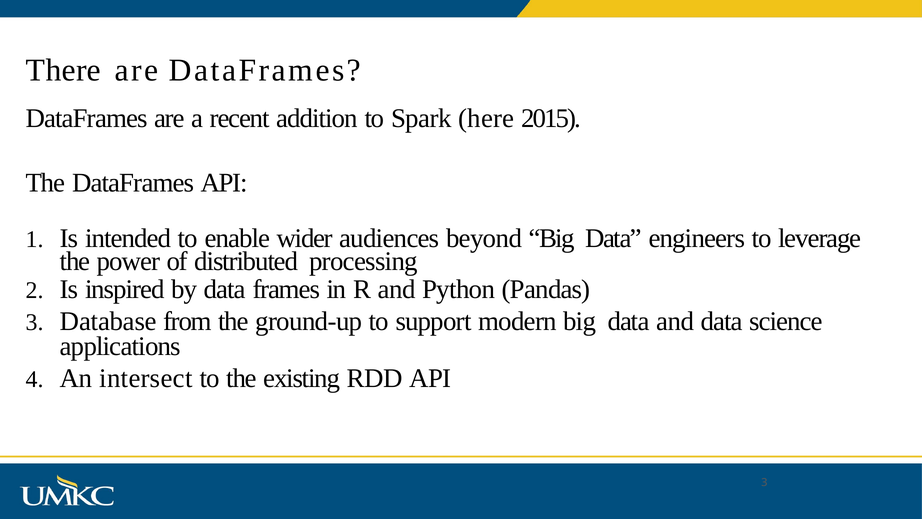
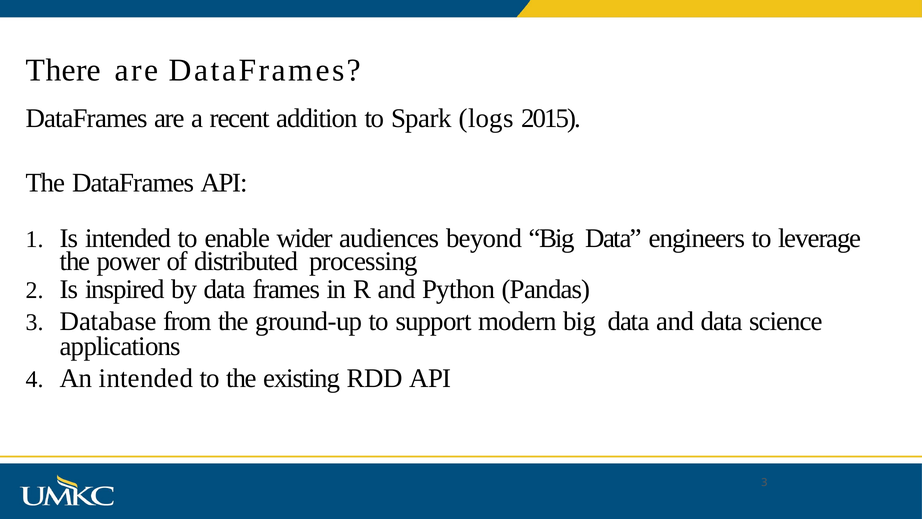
here: here -> logs (486, 118)
An intersect: intersect -> intended (146, 378)
